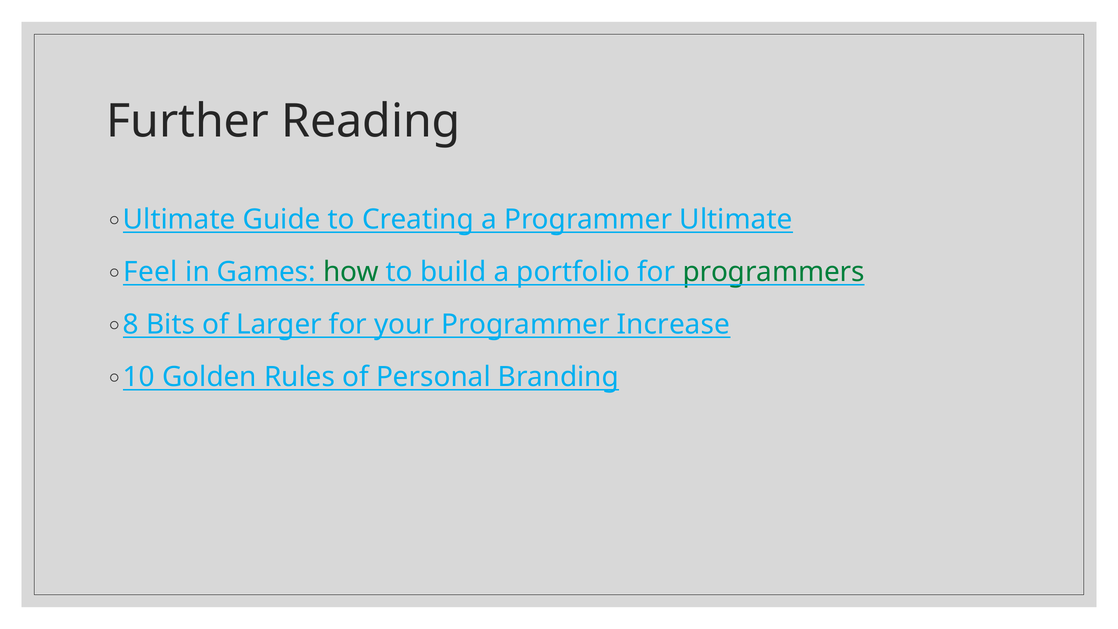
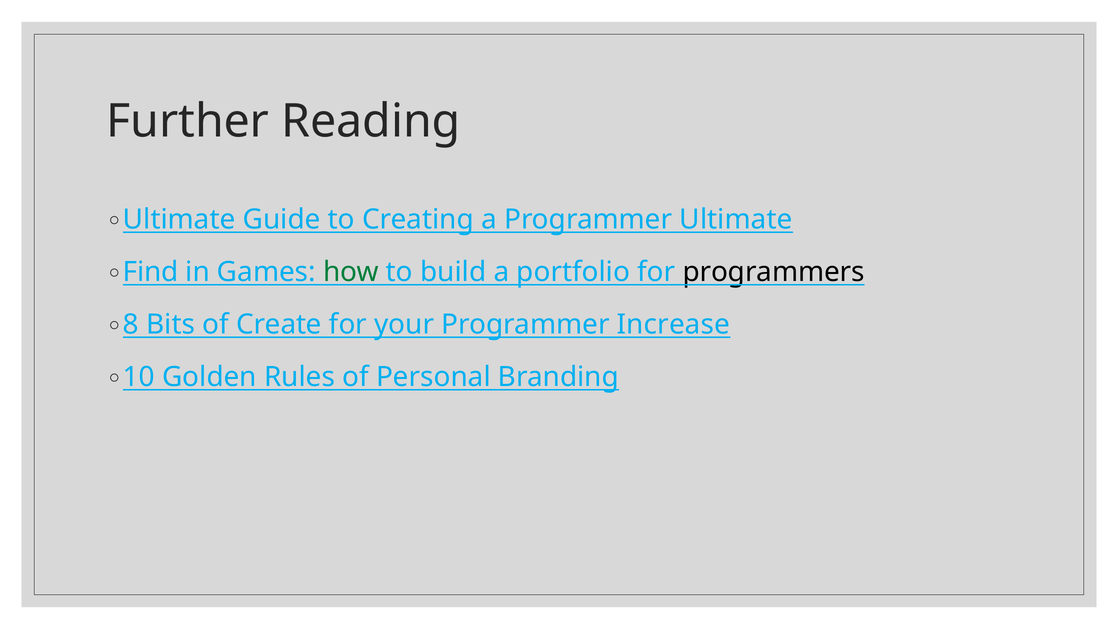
Feel: Feel -> Find (151, 272)
programmers colour: green -> black (774, 272)
Larger: Larger -> Create (279, 324)
